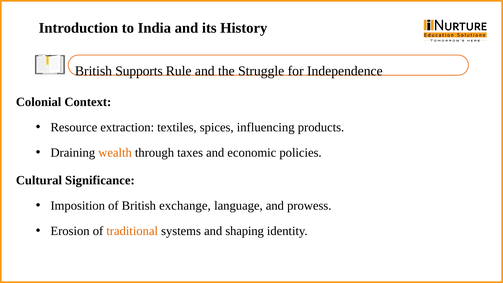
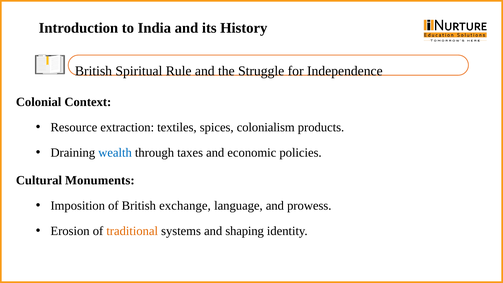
Supports: Supports -> Spiritual (139, 71)
influencing: influencing -> colonialism (266, 127)
wealth colour: orange -> blue (115, 153)
Significance: Significance -> Monuments (100, 180)
